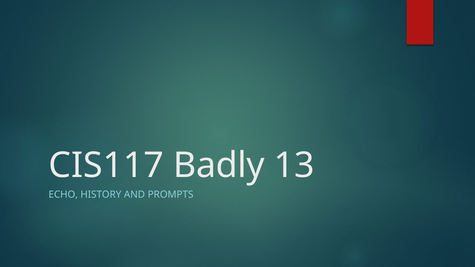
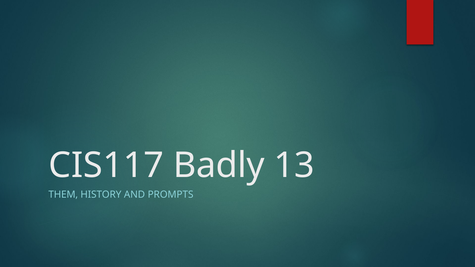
ECHO: ECHO -> THEM (63, 195)
